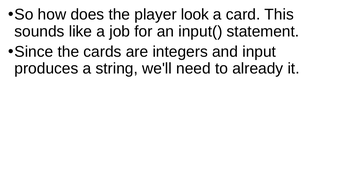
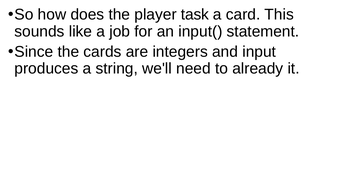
look: look -> task (195, 15)
